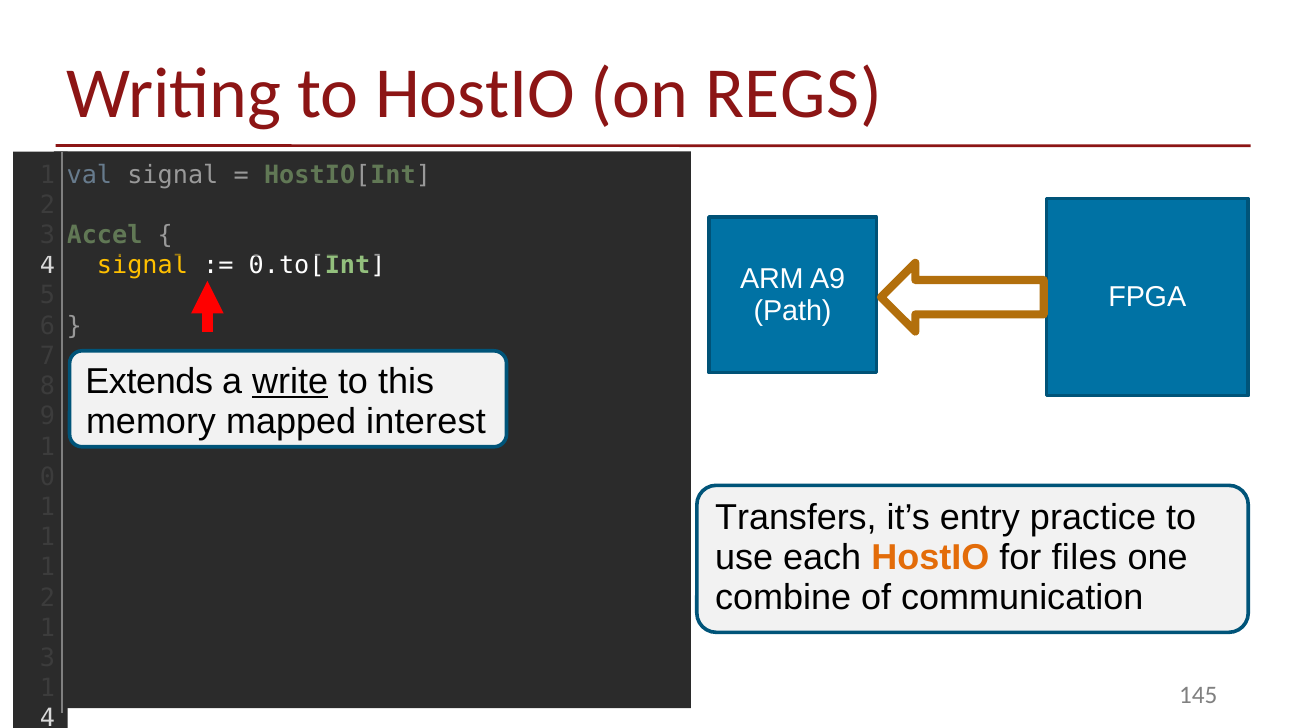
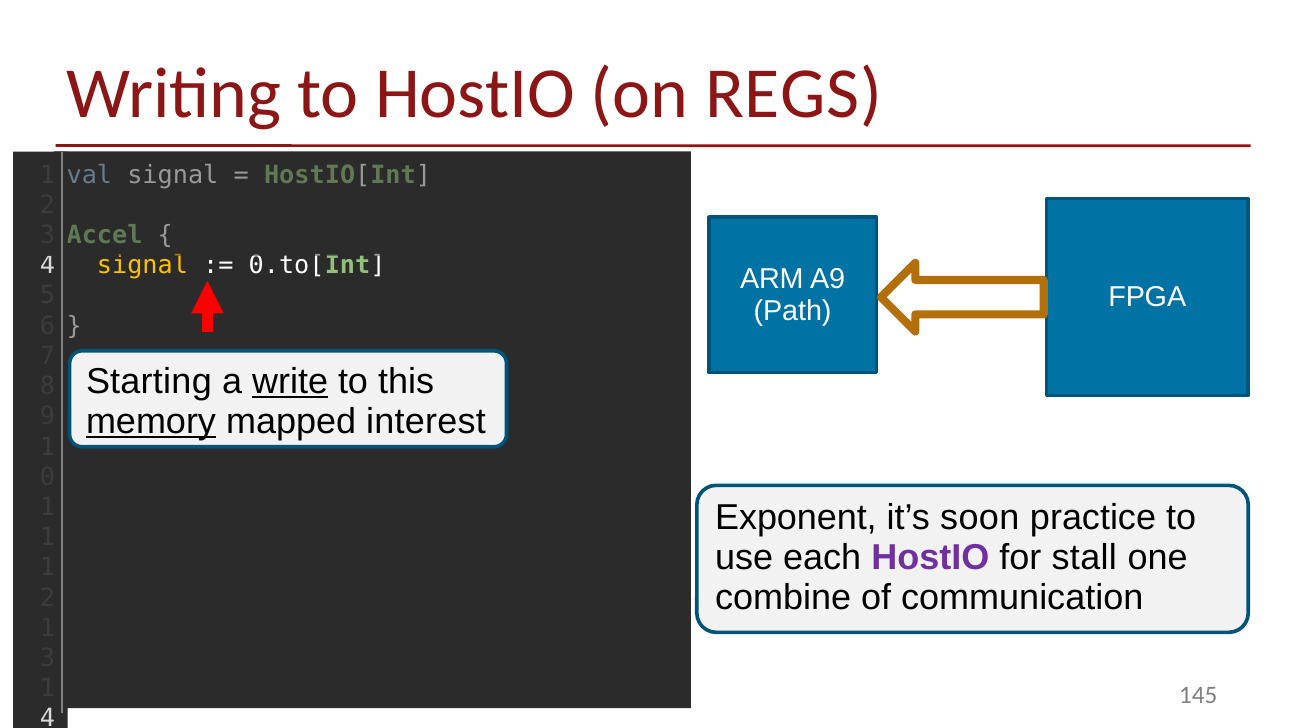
Extends: Extends -> Starting (149, 382)
memory underline: none -> present (151, 422)
Transfers: Transfers -> Exponent (796, 518)
entry: entry -> soon (980, 518)
HostIO colour: orange -> purple (930, 558)
files: files -> stall (1084, 558)
